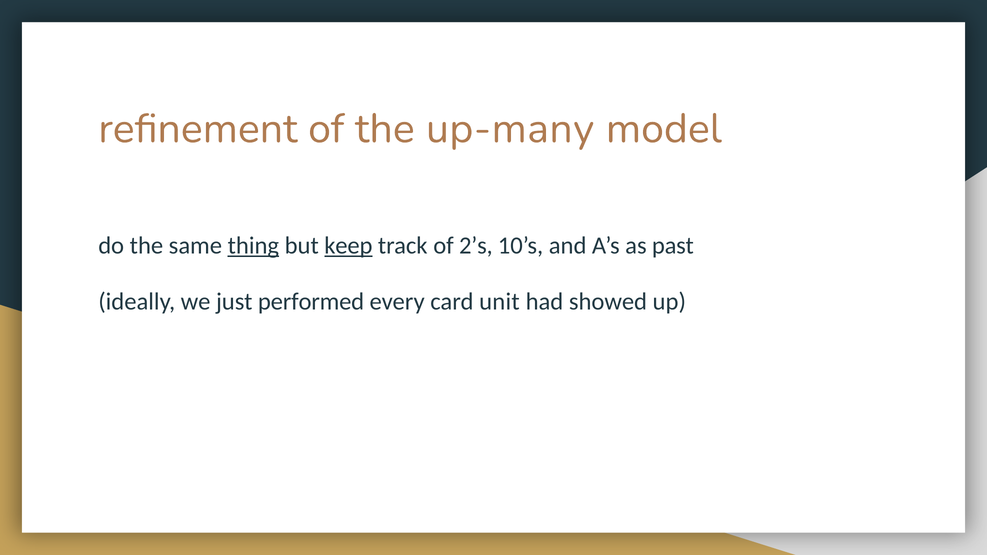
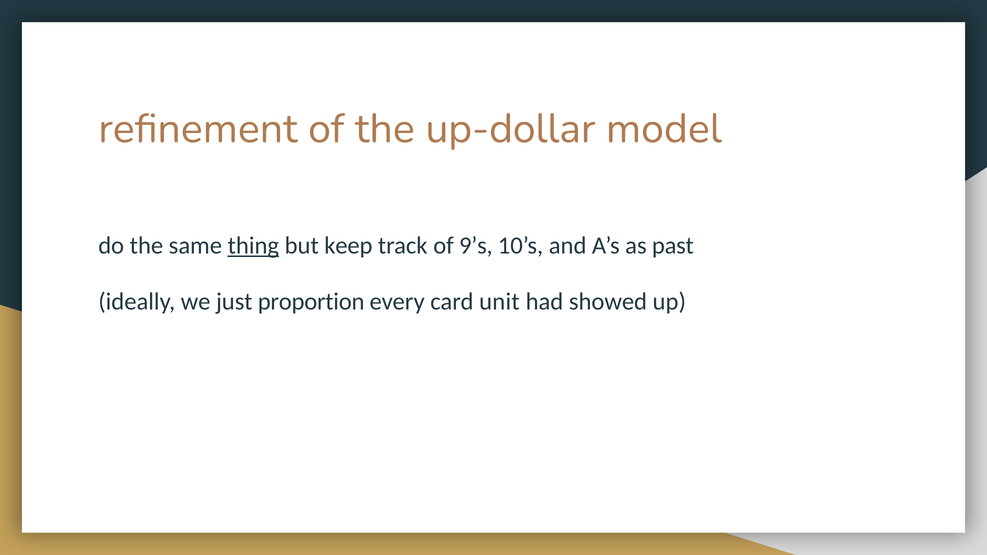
up-many: up-many -> up-dollar (510, 129)
keep underline: present -> none (348, 246)
2’s: 2’s -> 9’s (476, 246)
performed: performed -> proportion (311, 302)
